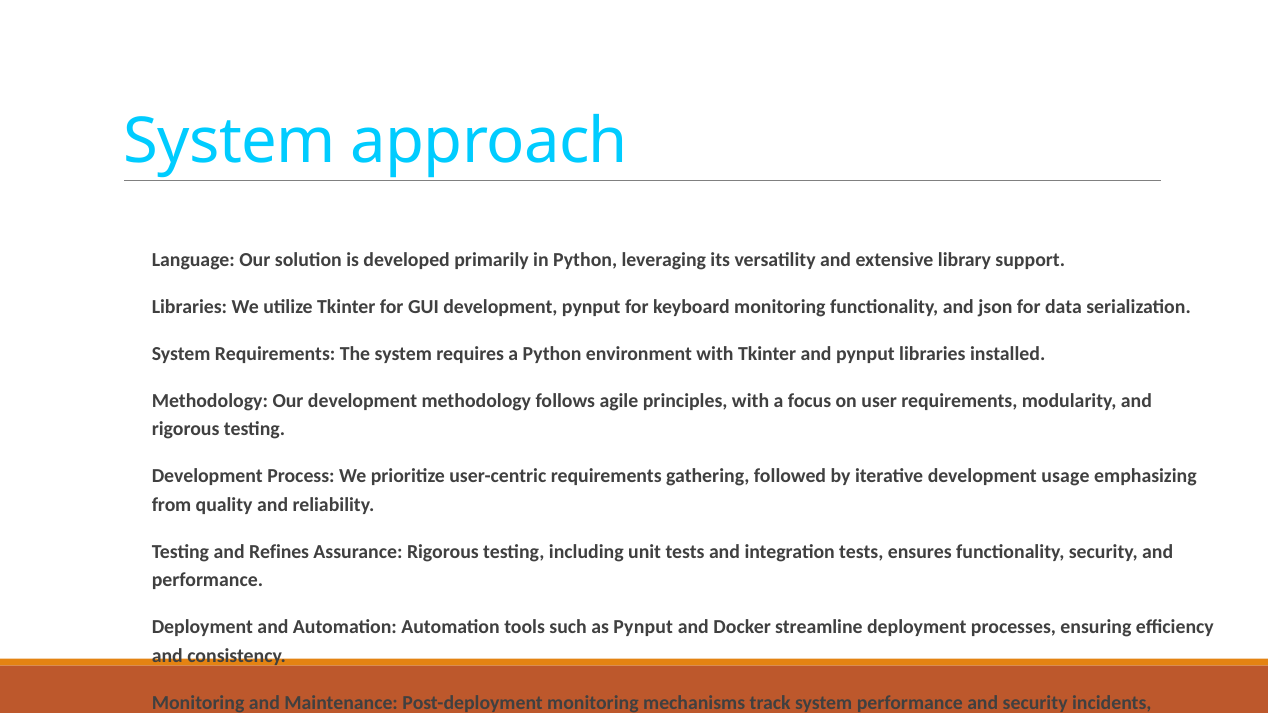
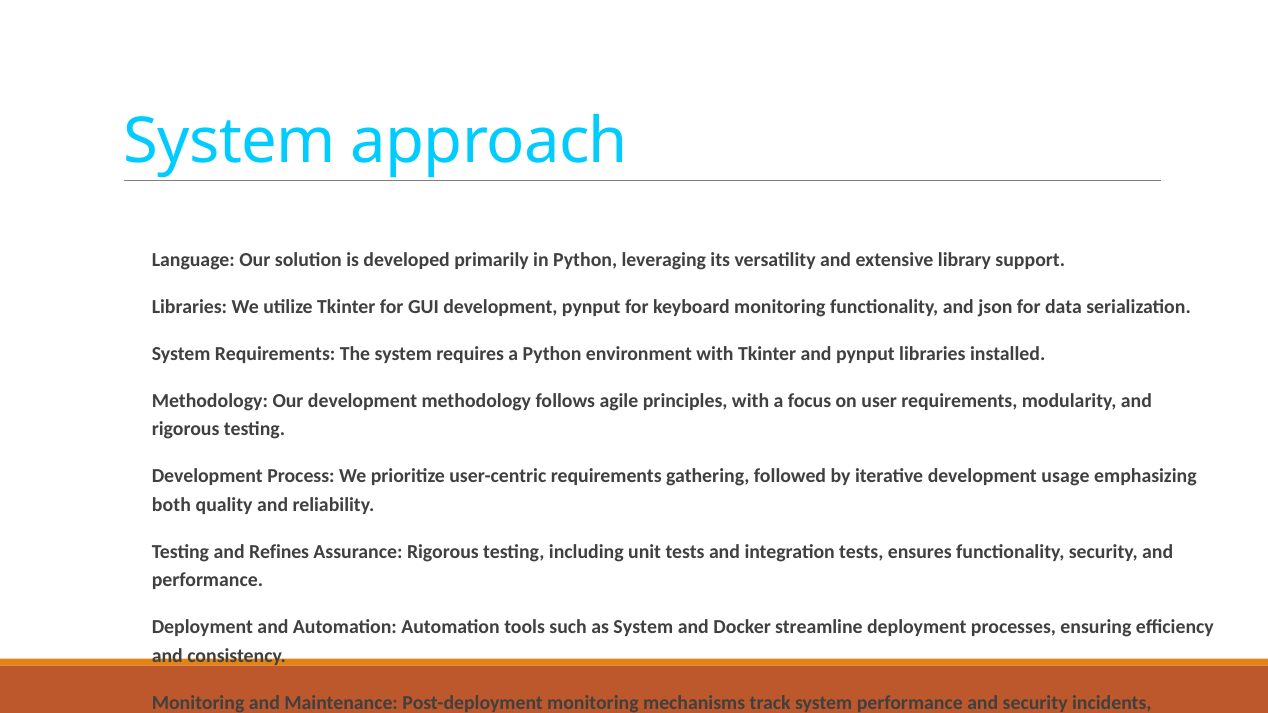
from: from -> both (171, 505)
as Pynput: Pynput -> System (643, 628)
